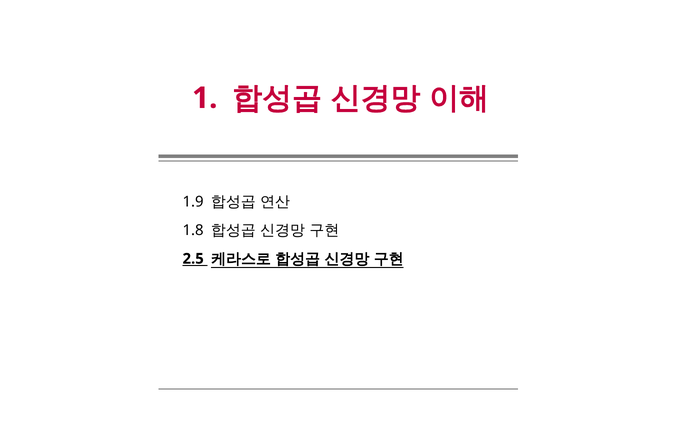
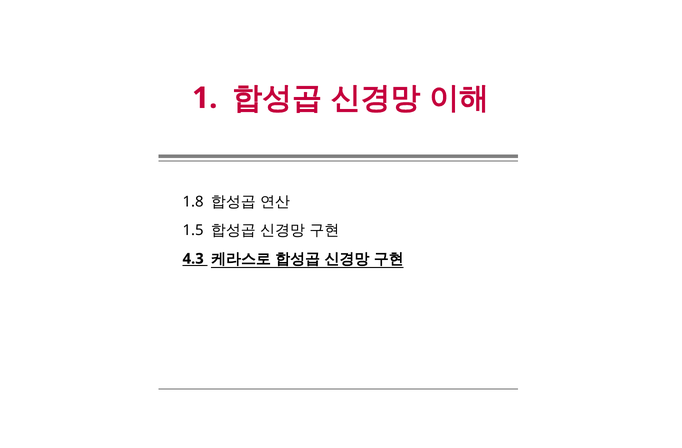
1.9: 1.9 -> 1.8 (193, 202)
1.8: 1.8 -> 1.5 (193, 230)
2.5: 2.5 -> 4.3 (193, 259)
